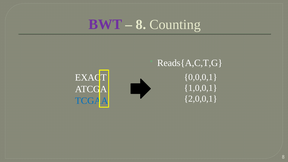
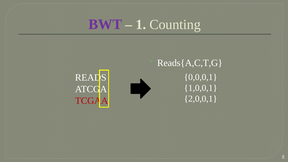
8: 8 -> 1 (141, 24)
EXACT: EXACT -> READS (91, 78)
TCGAA colour: blue -> red (92, 101)
